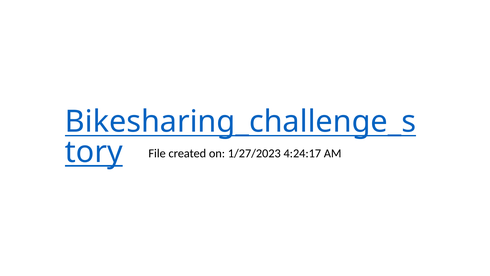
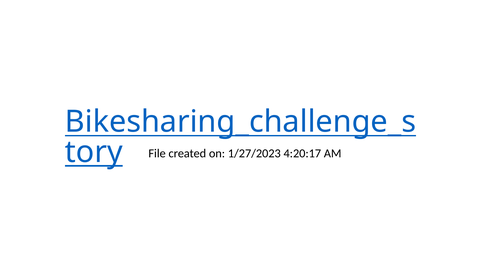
4:24:17: 4:24:17 -> 4:20:17 (302, 153)
